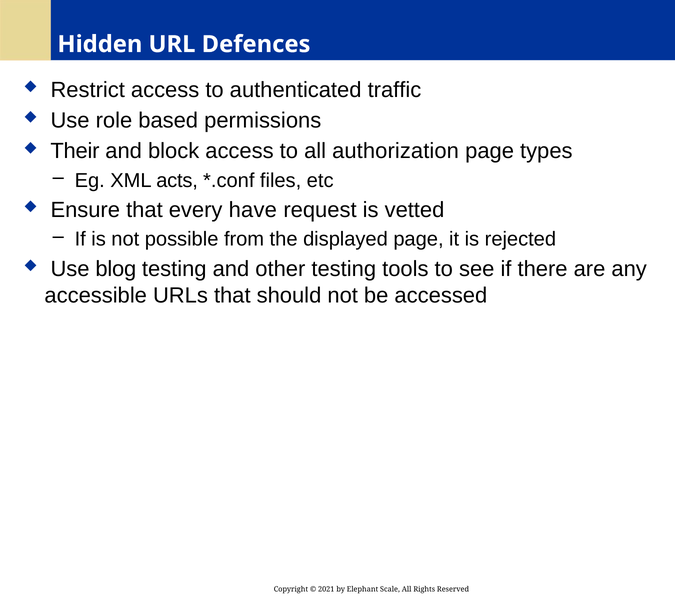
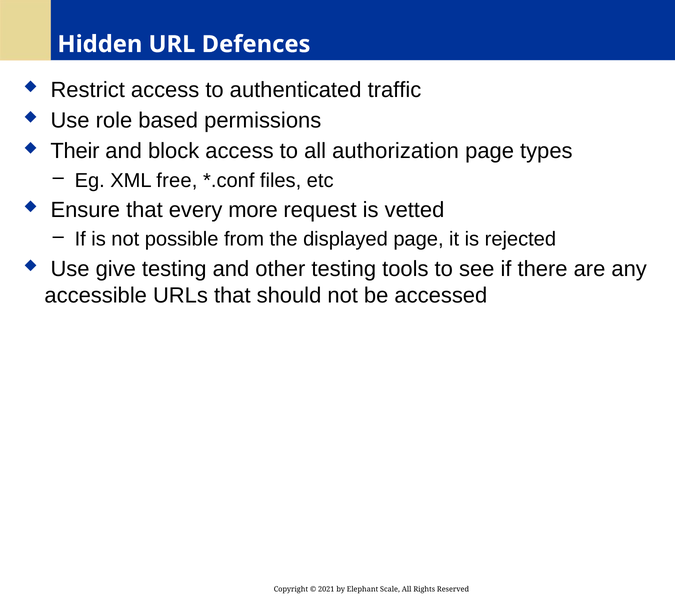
acts: acts -> free (177, 180)
have: have -> more (253, 210)
blog: blog -> give (116, 269)
